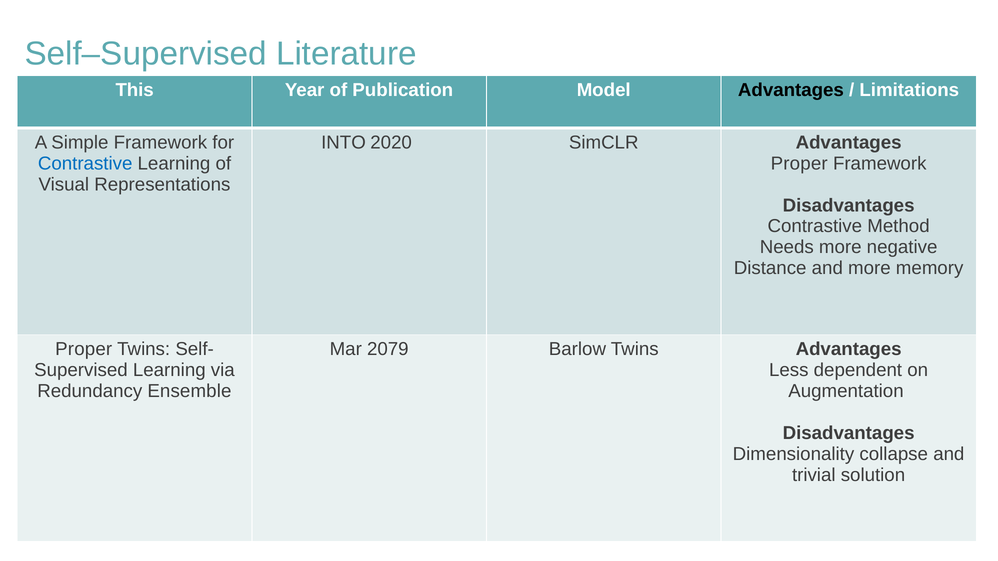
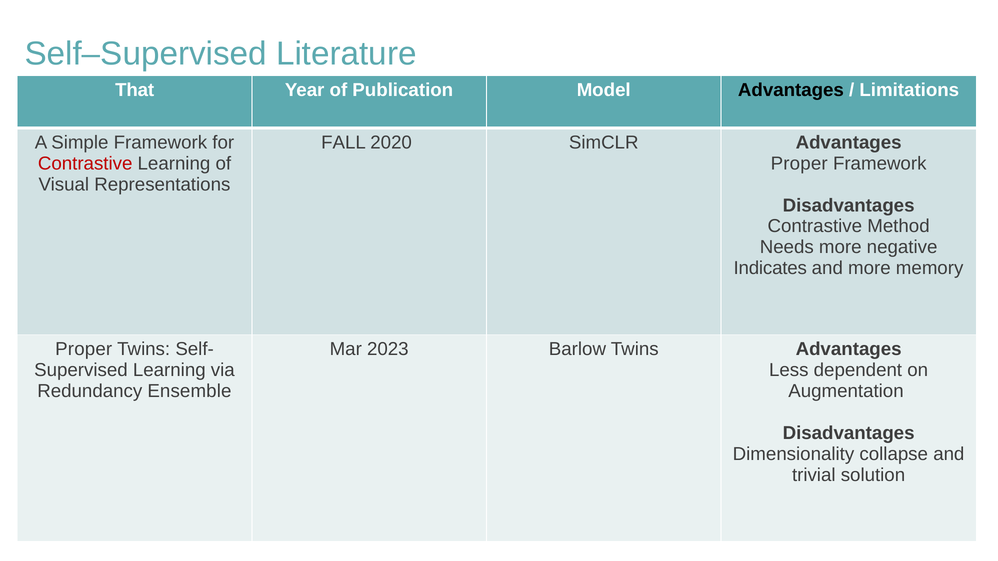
This: This -> That (135, 90)
INTO: INTO -> FALL (344, 143)
Contrastive colour: blue -> red (85, 164)
Distance: Distance -> Indicates (770, 268)
2079: 2079 -> 2023 (388, 349)
